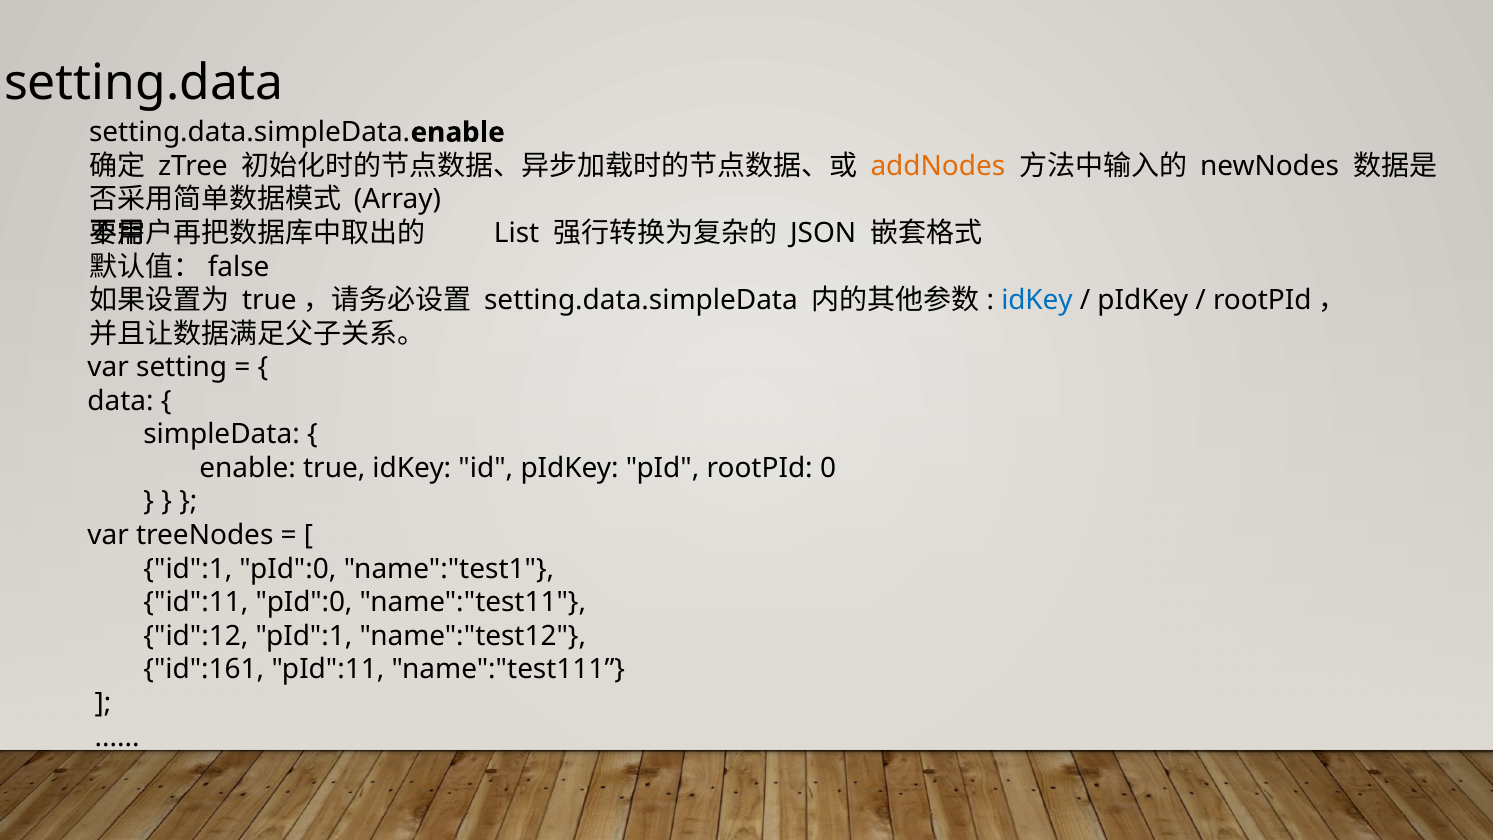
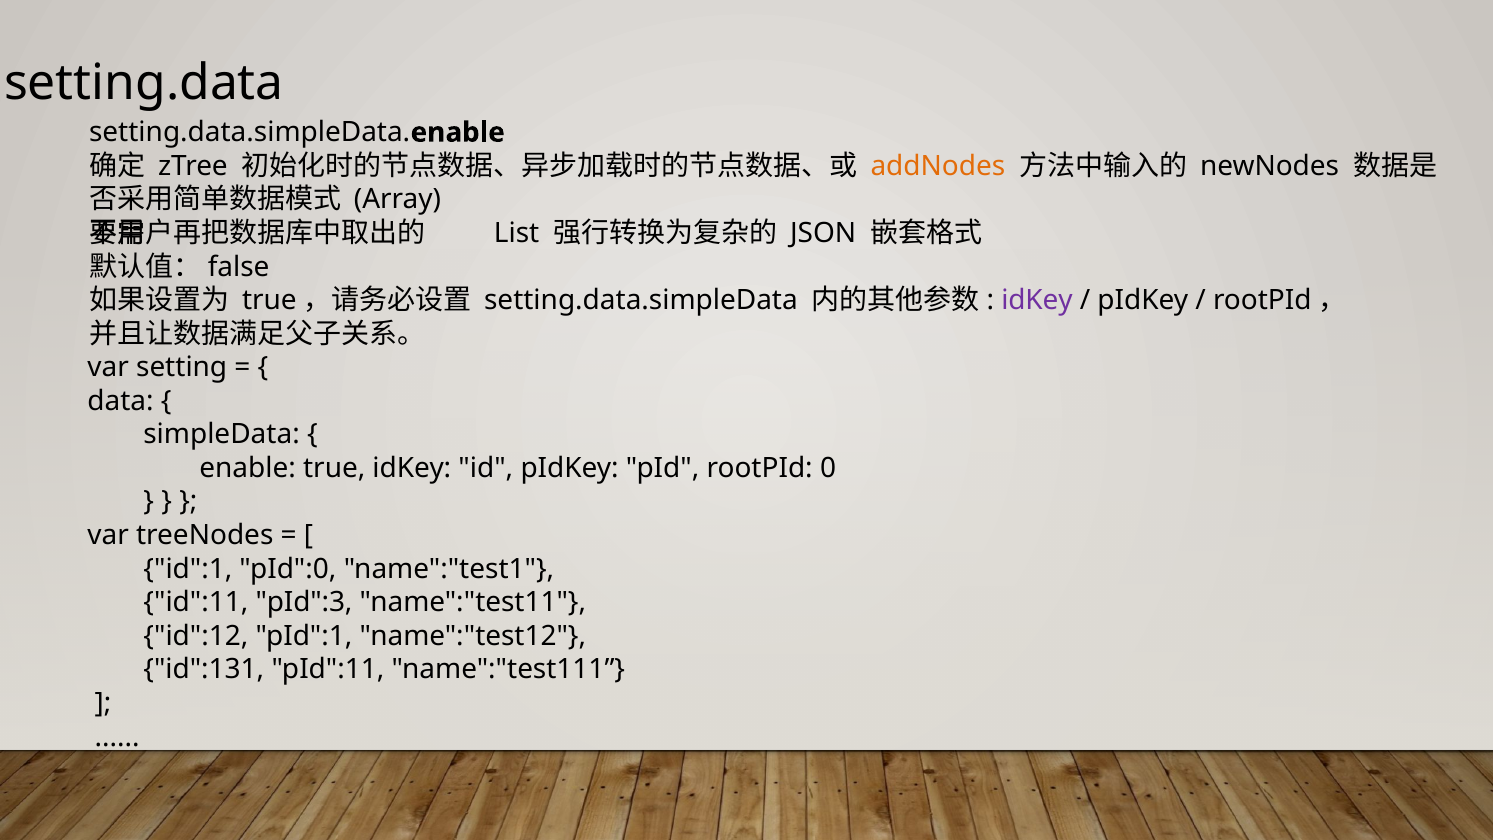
idKey colour: blue -> purple (1037, 300)
id":11 pId":0: pId":0 -> pId":3 (304, 602)
id":161: id":161 -> id":131 (204, 669)
